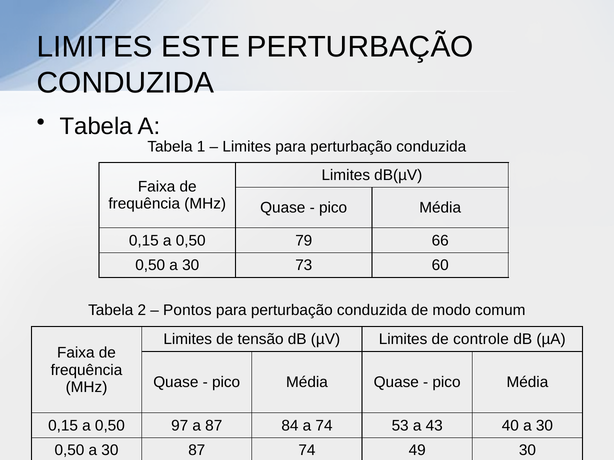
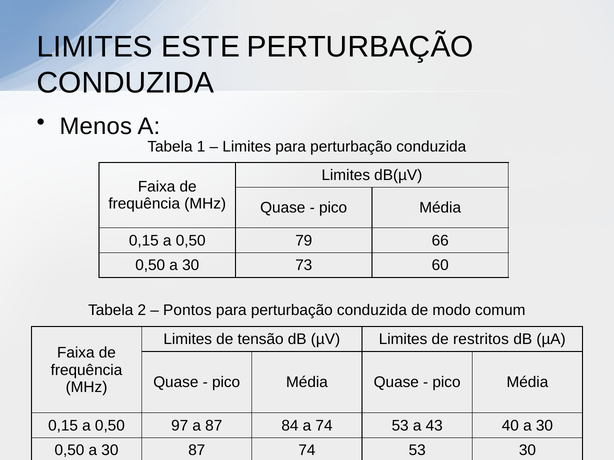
Tabela: Tabela -> Menos (96, 126)
controle: controle -> restritos (481, 340)
87 74 49: 49 -> 53 (417, 451)
